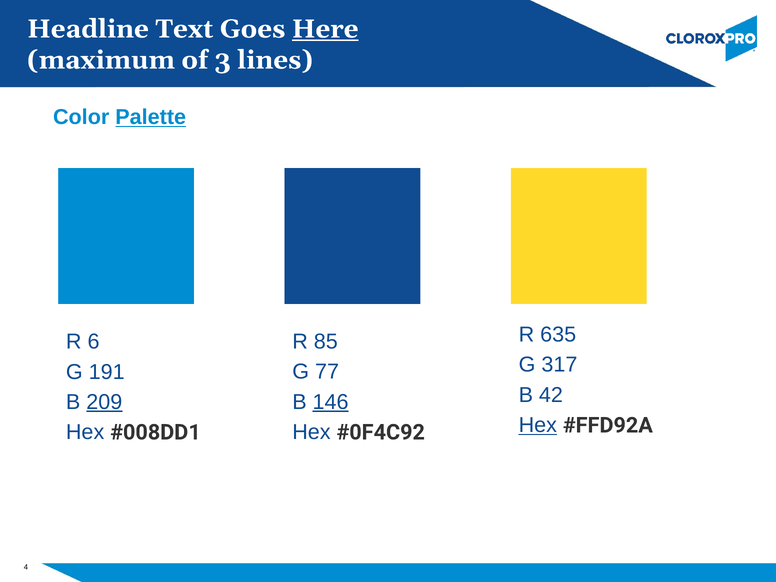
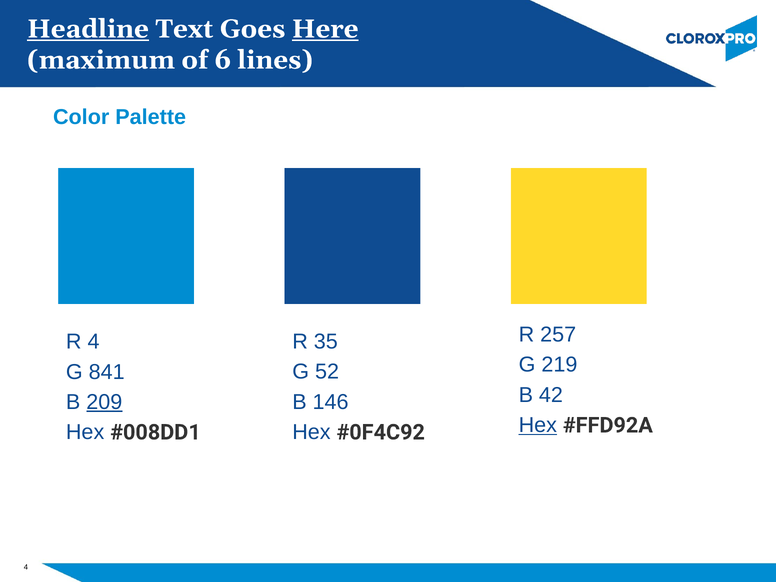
Headline underline: none -> present (88, 29)
3: 3 -> 6 (223, 60)
Palette underline: present -> none (151, 117)
635: 635 -> 257 (558, 335)
R 6: 6 -> 4 (94, 342)
85: 85 -> 35 (326, 342)
317: 317 -> 219 (559, 365)
77: 77 -> 52 (327, 372)
191: 191 -> 841 (107, 372)
146 underline: present -> none (331, 402)
